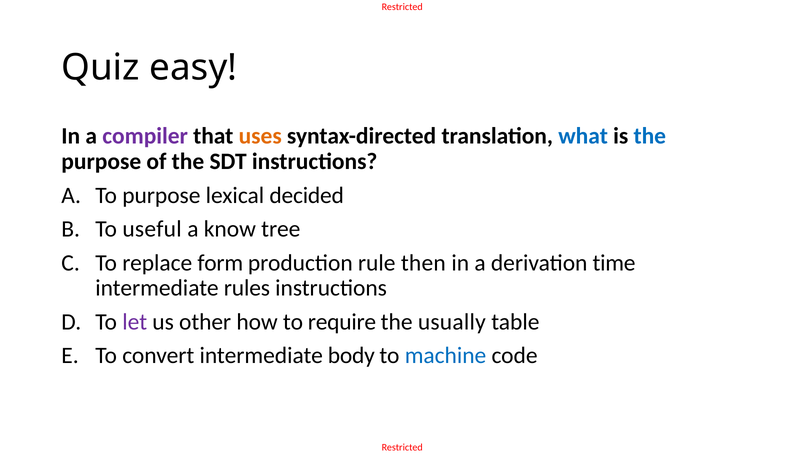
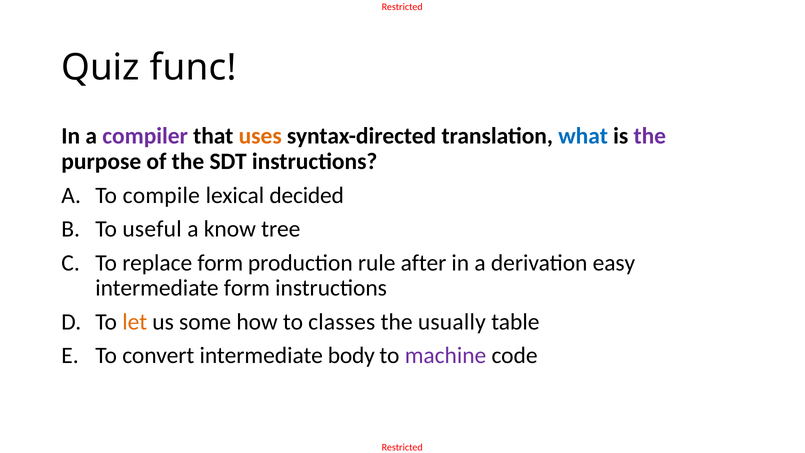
easy: easy -> func (193, 68)
the colour: blue -> purple (650, 136)
To purpose: purpose -> compile (161, 195)
then: then -> after (424, 263)
time: time -> easy (614, 263)
intermediate rules: rules -> form (247, 288)
let colour: purple -> orange (135, 322)
other: other -> some (205, 322)
require: require -> classes (342, 322)
machine colour: blue -> purple (446, 356)
